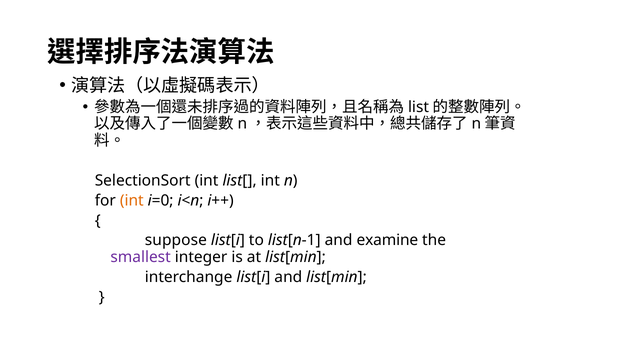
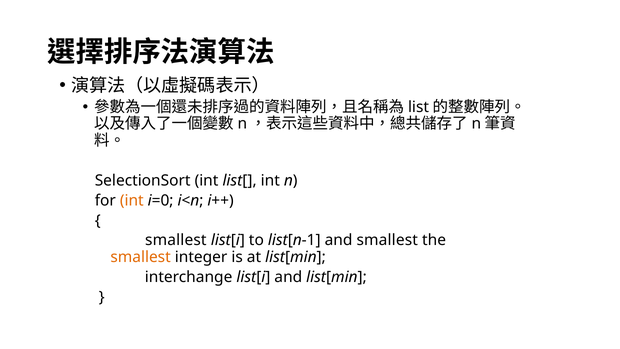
suppose: suppose -> smallest (176, 240)
and examine: examine -> smallest (387, 240)
smallest colour: purple -> orange (141, 257)
